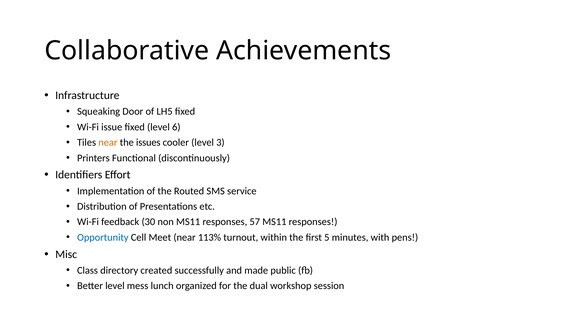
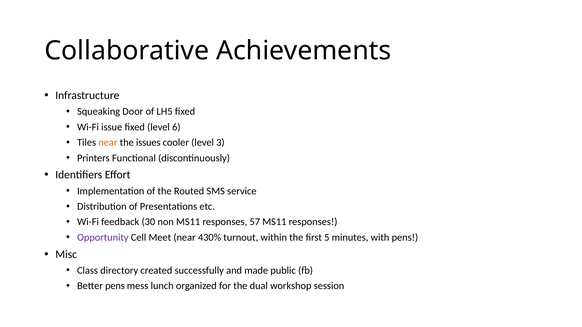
Opportunity colour: blue -> purple (103, 238)
113%: 113% -> 430% (210, 238)
Better level: level -> pens (115, 286)
